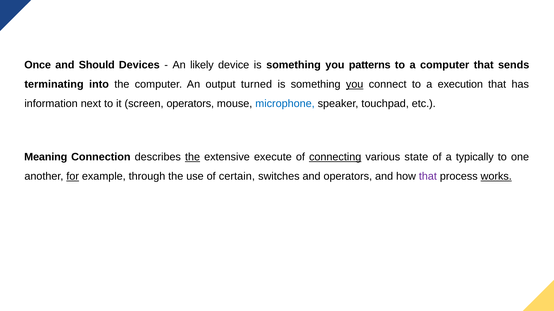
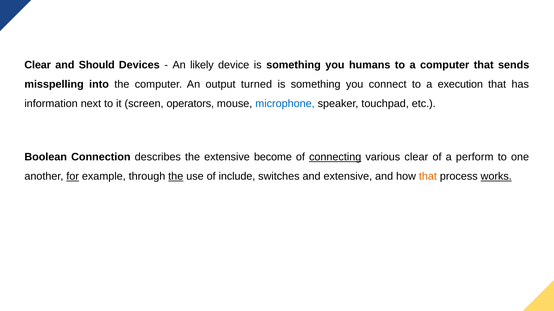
Once: Once -> Clear (38, 65)
patterns: patterns -> humans (370, 65)
terminating: terminating -> misspelling (54, 84)
you underline: present -> none (355, 84)
Meaning: Meaning -> Boolean (46, 157)
the underline: present -> none (193, 157)
execute: execute -> become (273, 157)
various state: state -> clear (416, 157)
typically: typically -> perform (475, 157)
the underline: none -> present (176, 177)
certain: certain -> include (237, 177)
and operators: operators -> extensive (348, 177)
that colour: purple -> orange (428, 177)
